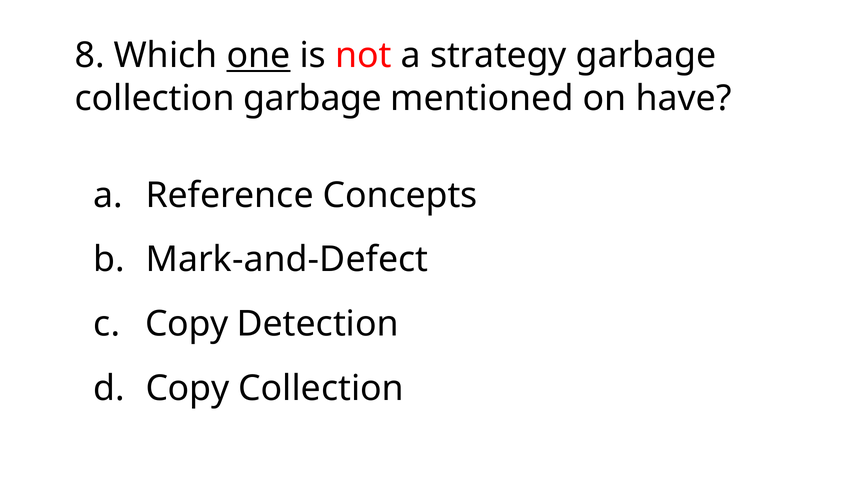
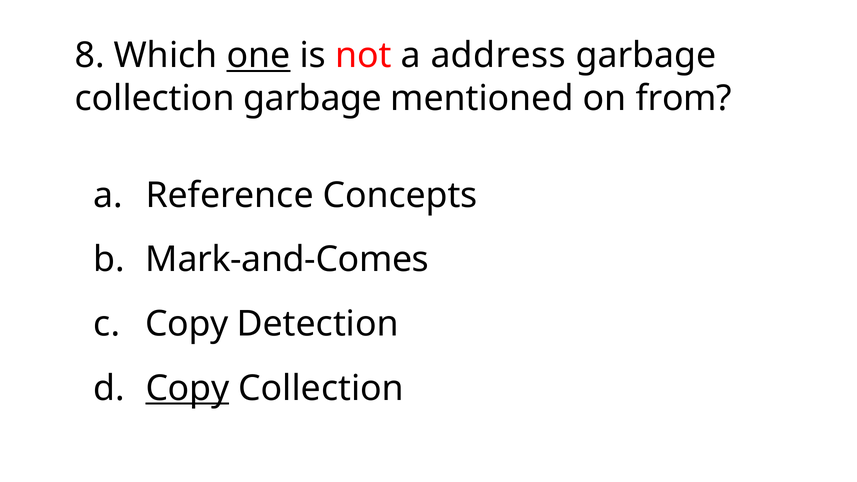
strategy: strategy -> address (498, 56)
have: have -> from (684, 98)
Mark-and-Defect: Mark-and-Defect -> Mark-and-Comes (287, 260)
Copy underline: none -> present (188, 388)
